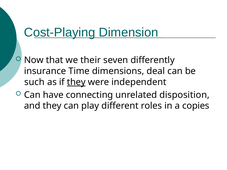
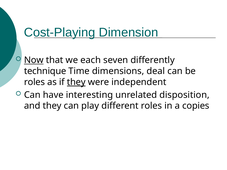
Now underline: none -> present (34, 60)
their: their -> each (91, 60)
insurance: insurance -> technique (45, 71)
such: such -> roles (34, 82)
connecting: connecting -> interesting (89, 95)
